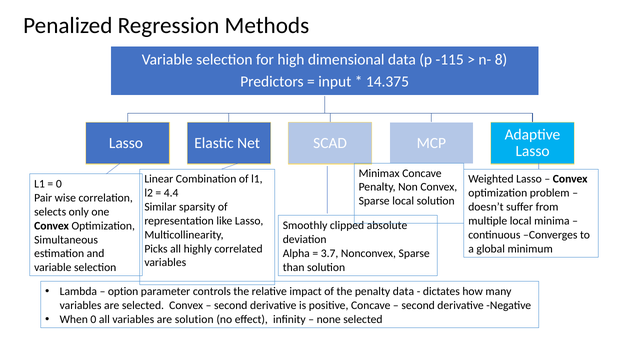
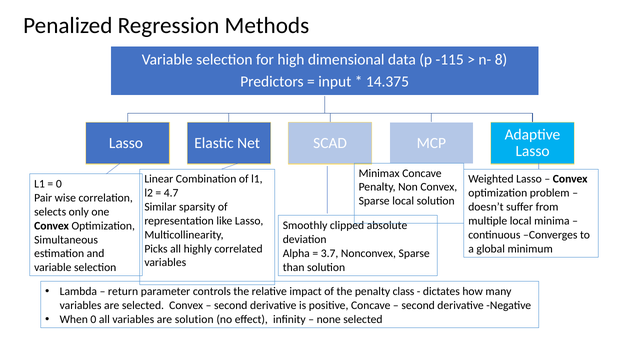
4.4: 4.4 -> 4.7 (171, 193)
option: option -> return (123, 291)
penalty data: data -> class (404, 291)
